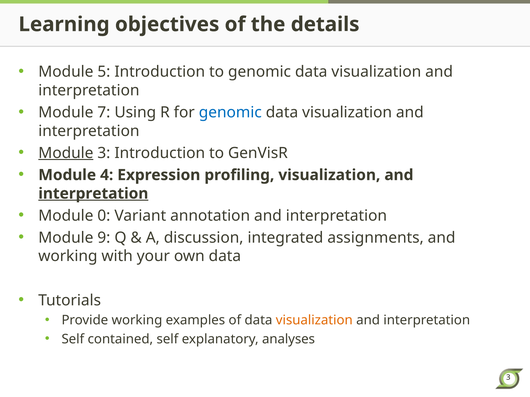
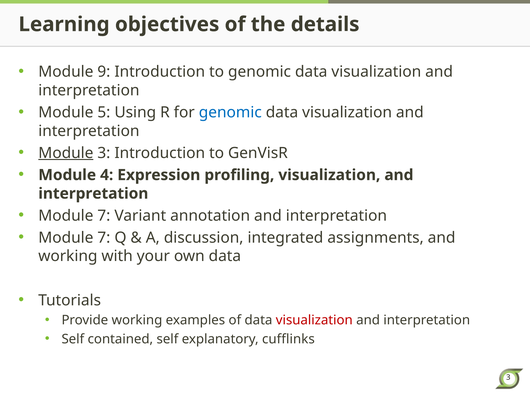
5: 5 -> 9 (104, 72)
7: 7 -> 5 (104, 113)
interpretation underline: present -> none (93, 194)
0: 0 -> 7 (104, 216)
9: 9 -> 7 (104, 238)
visualization colour: orange -> red (314, 321)
analyses: analyses -> cufflinks (288, 339)
